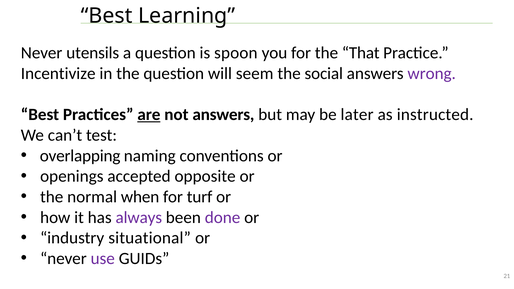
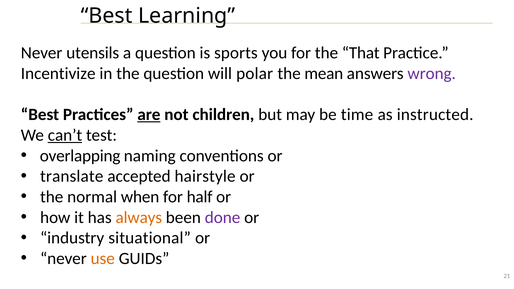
spoon: spoon -> sports (236, 53)
seem: seem -> polar (255, 74)
social: social -> mean (324, 74)
not answers: answers -> children (223, 115)
later: later -> time (357, 115)
can’t underline: none -> present (65, 135)
openings: openings -> translate (72, 176)
opposite: opposite -> hairstyle (205, 176)
turf: turf -> half (200, 197)
always colour: purple -> orange (139, 217)
use colour: purple -> orange (103, 259)
